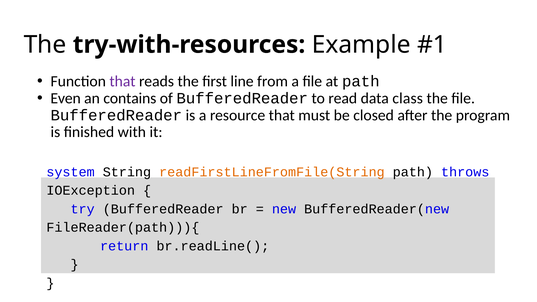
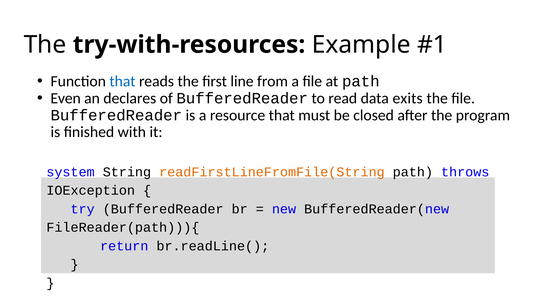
that colour: purple -> blue (123, 81)
contains: contains -> declares (130, 98)
class: class -> exits (408, 98)
